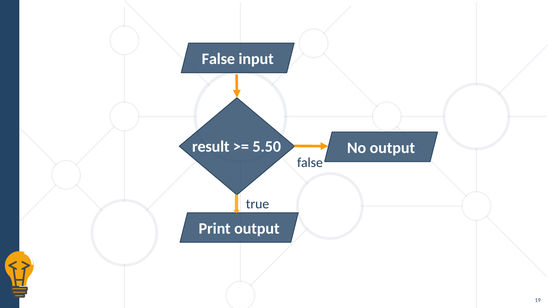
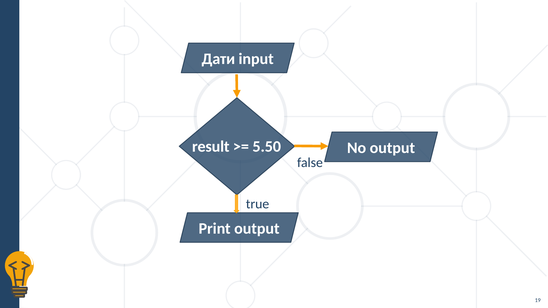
False: False -> Дати (218, 59)
